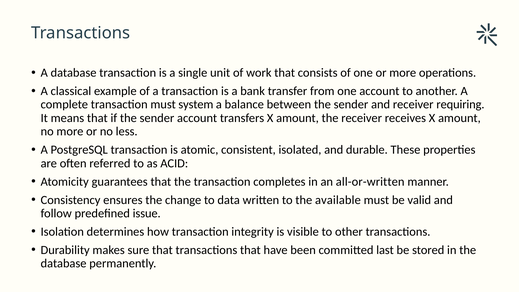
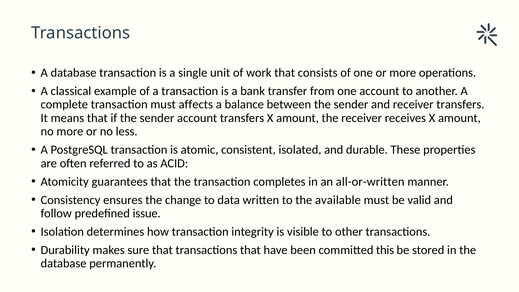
system: system -> affects (196, 105)
receiver requiring: requiring -> transfers (460, 105)
last: last -> this (385, 250)
